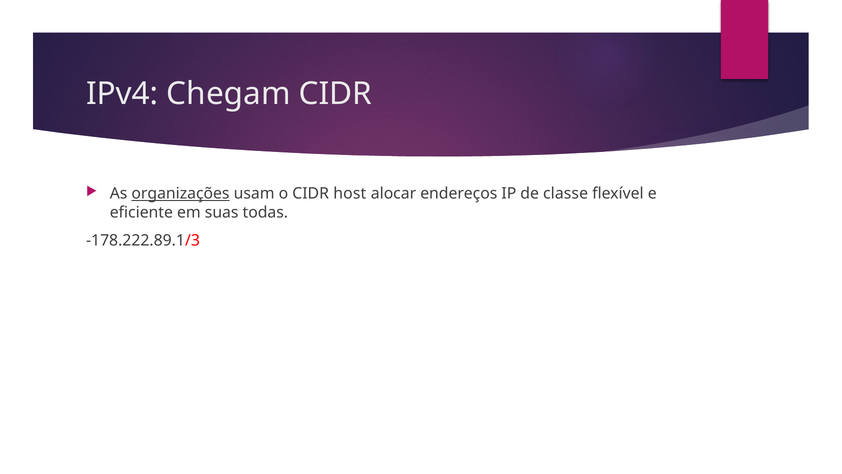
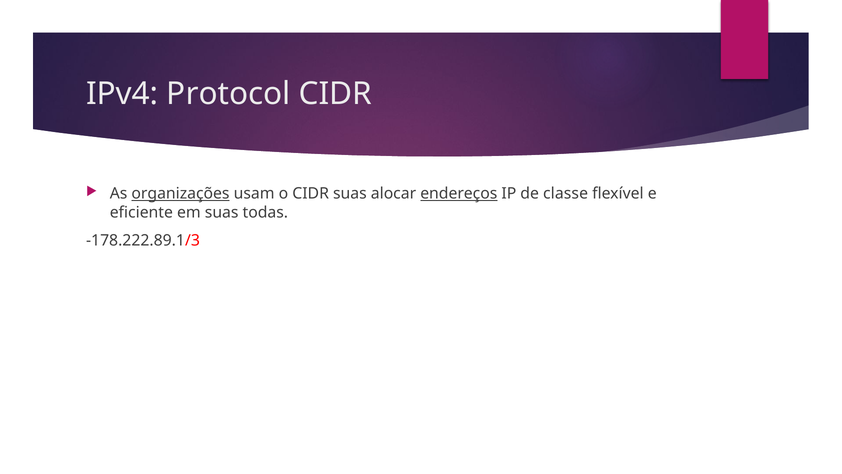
Chegam: Chegam -> Protocol (229, 94)
CIDR host: host -> suas (350, 194)
endereços underline: none -> present (459, 194)
